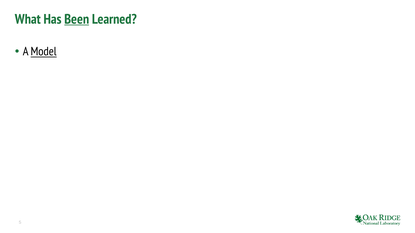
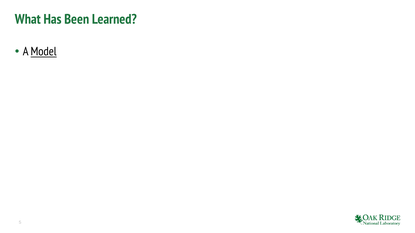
Been underline: present -> none (77, 19)
